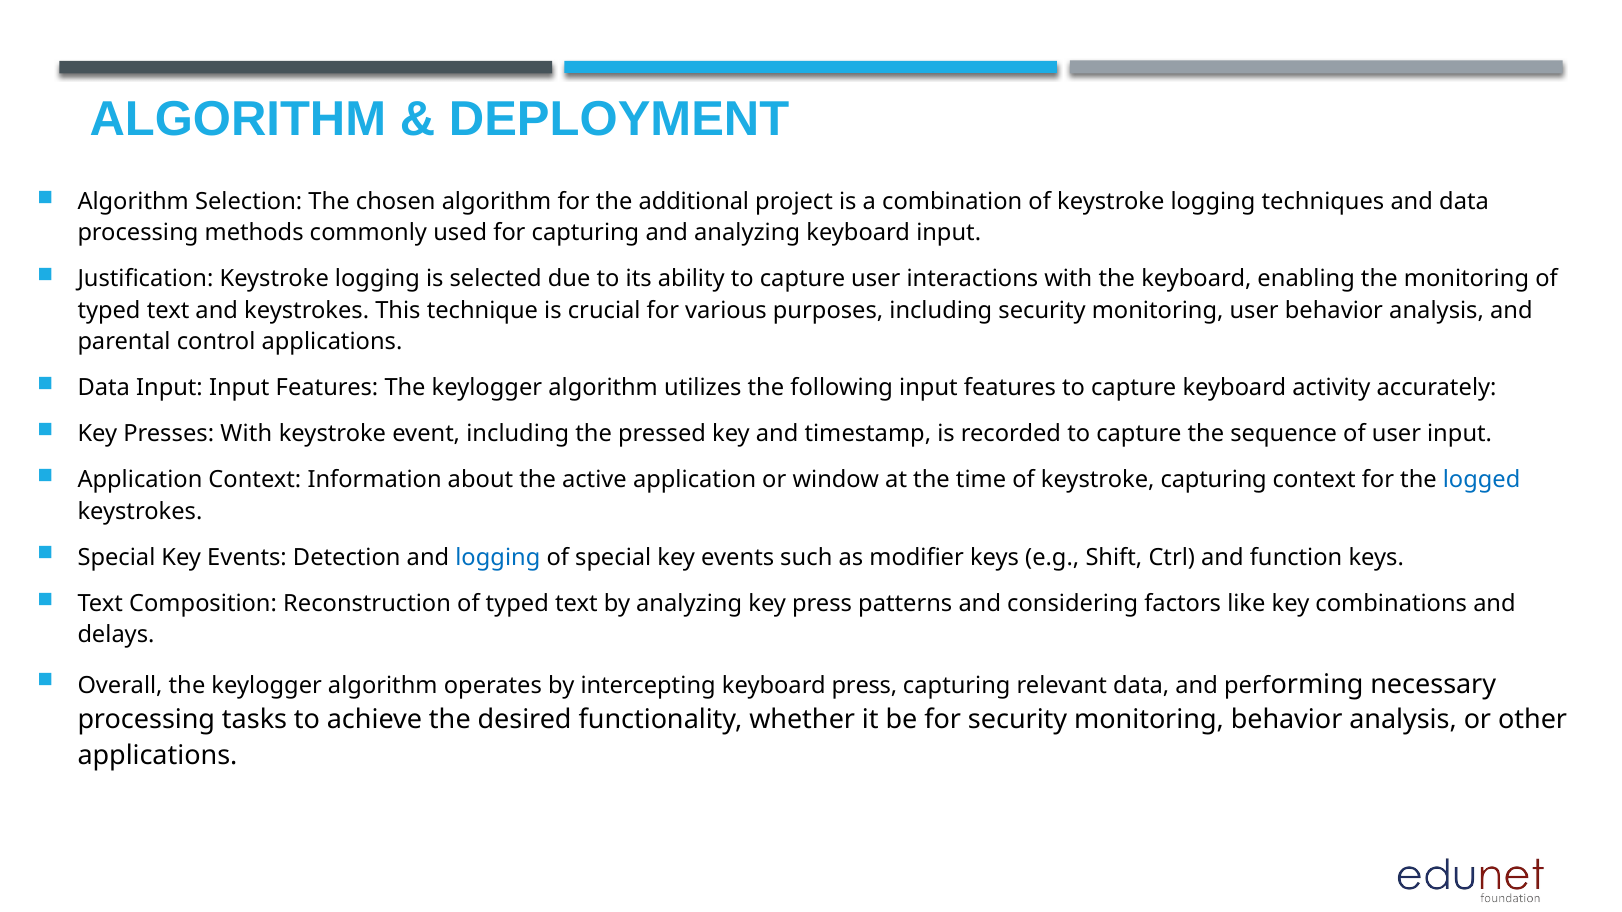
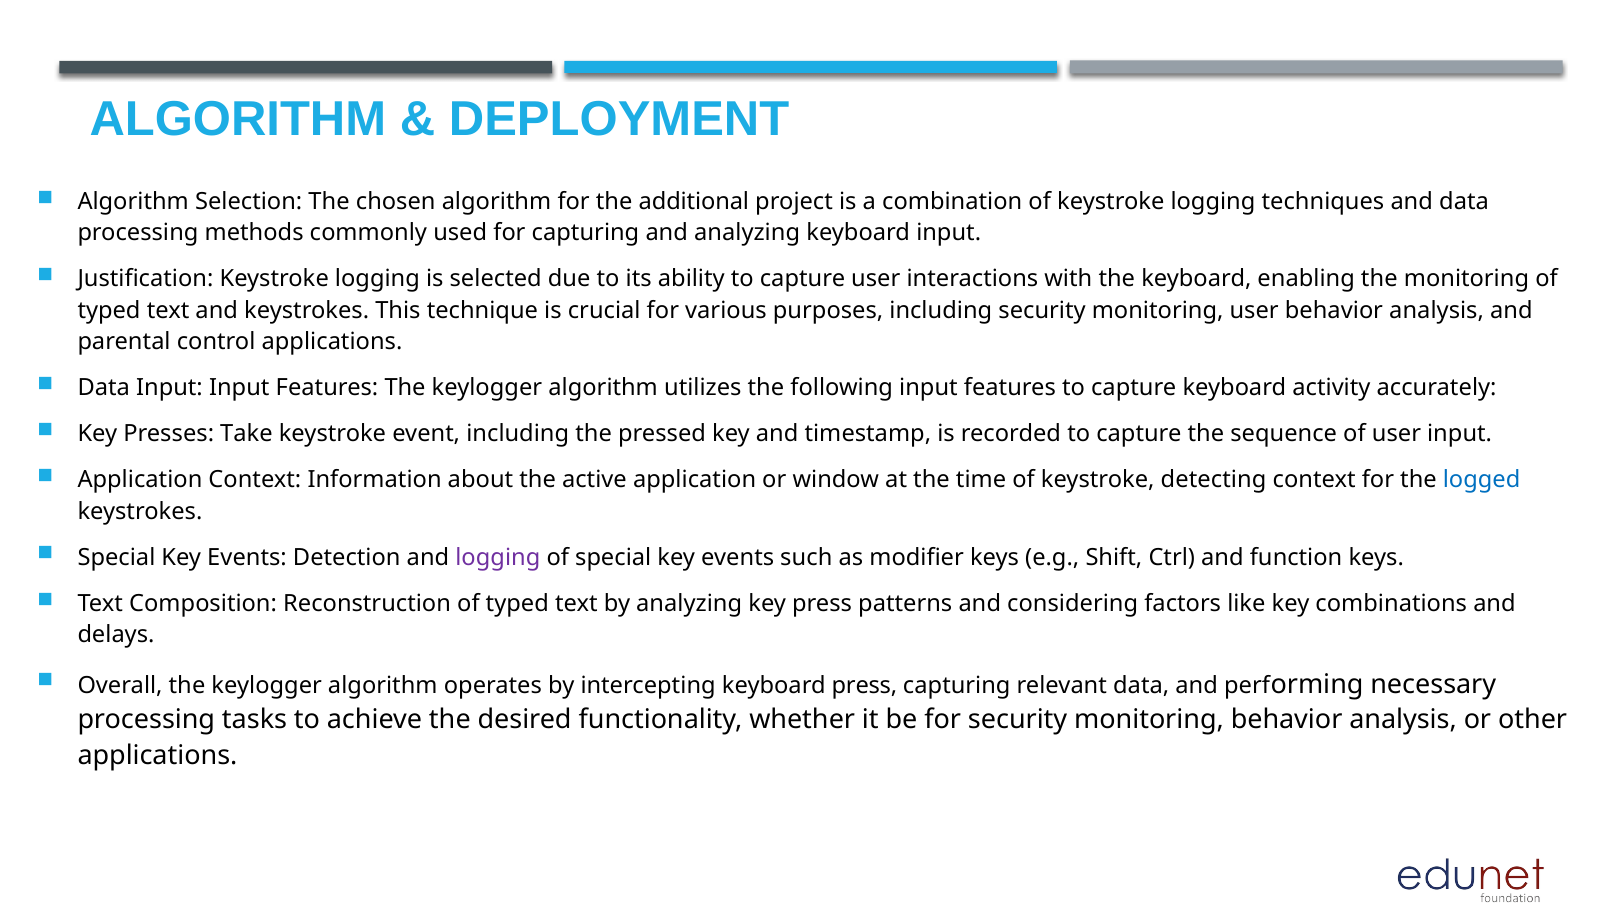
Presses With: With -> Take (246, 434)
keystroke capturing: capturing -> detecting (1214, 480)
logging colour: blue -> purple (498, 558)
